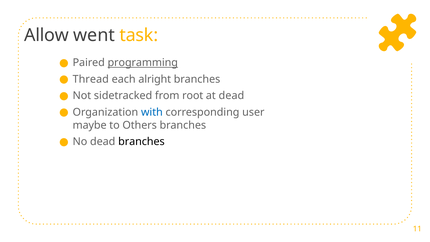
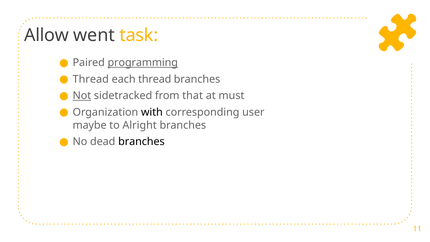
each alright: alright -> thread (155, 79)
Not underline: none -> present (82, 96)
root: root -> that (193, 96)
at dead: dead -> must (231, 96)
with colour: blue -> black (152, 112)
Others: Others -> Alright (140, 125)
